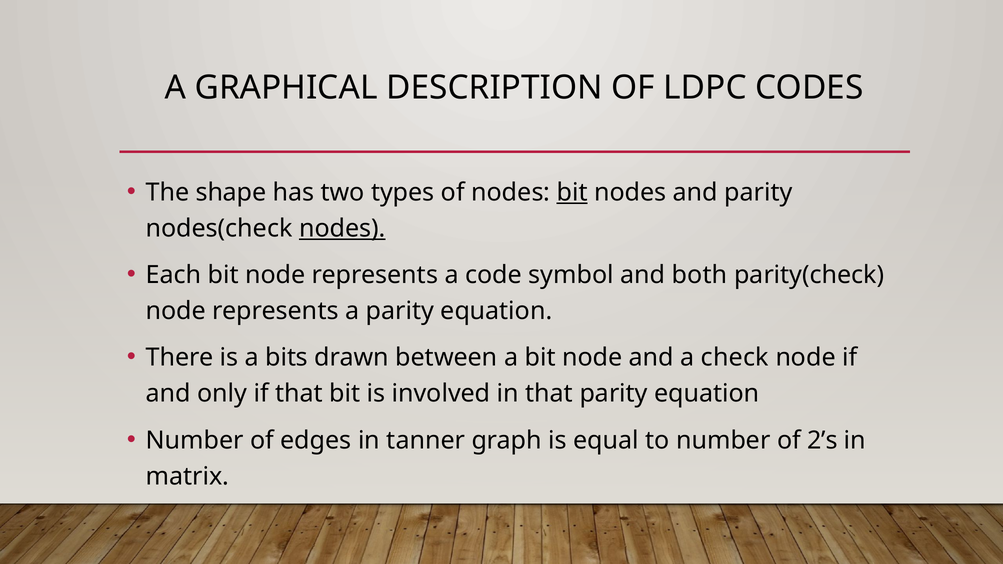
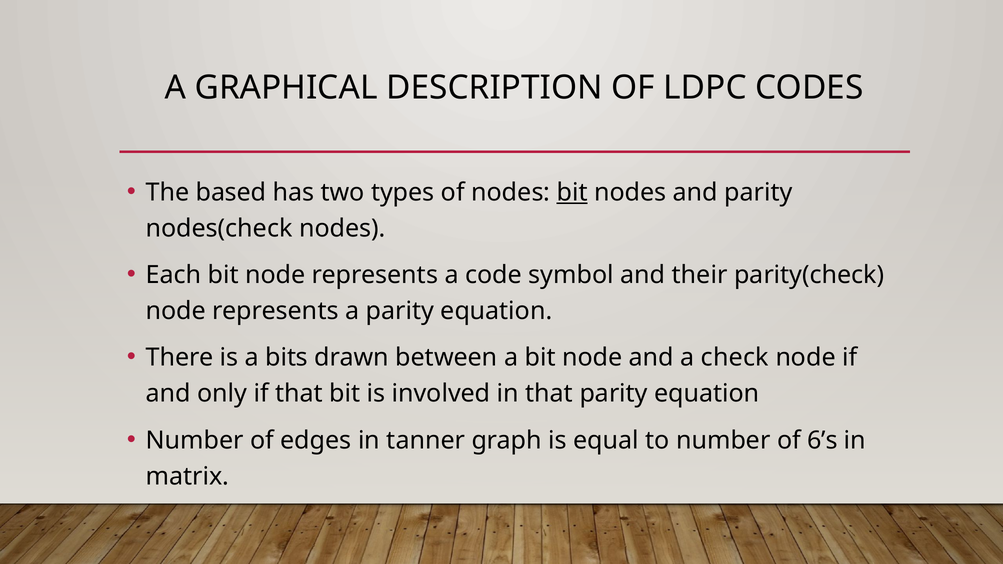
shape: shape -> based (231, 192)
nodes underline: present -> none (342, 229)
both: both -> their (700, 275)
2’s: 2’s -> 6’s (822, 440)
